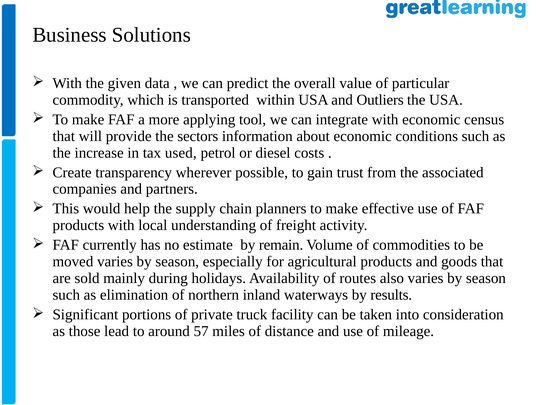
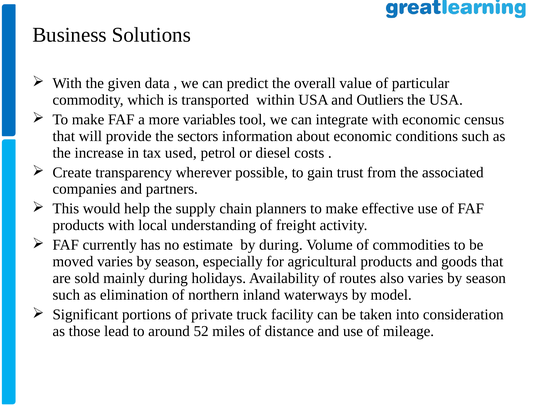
applying: applying -> variables (209, 119)
by remain: remain -> during (281, 245)
results: results -> model (391, 294)
57: 57 -> 52 (201, 331)
